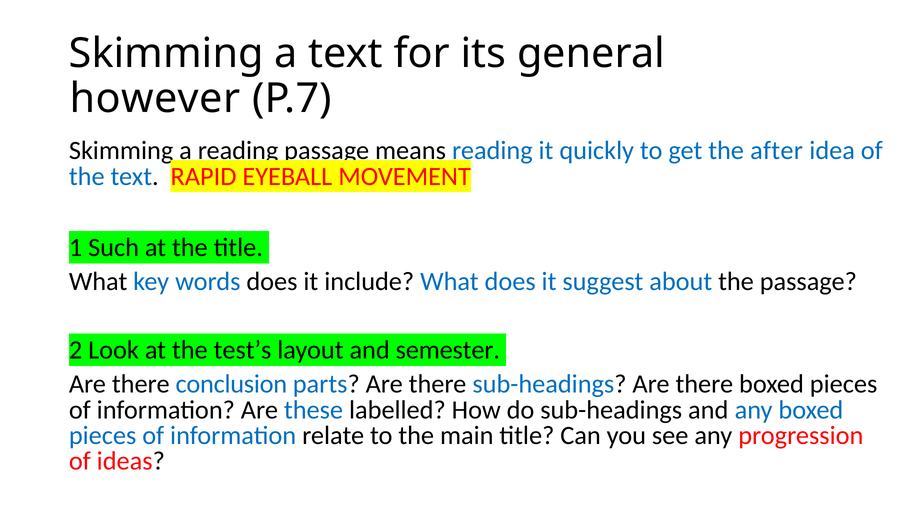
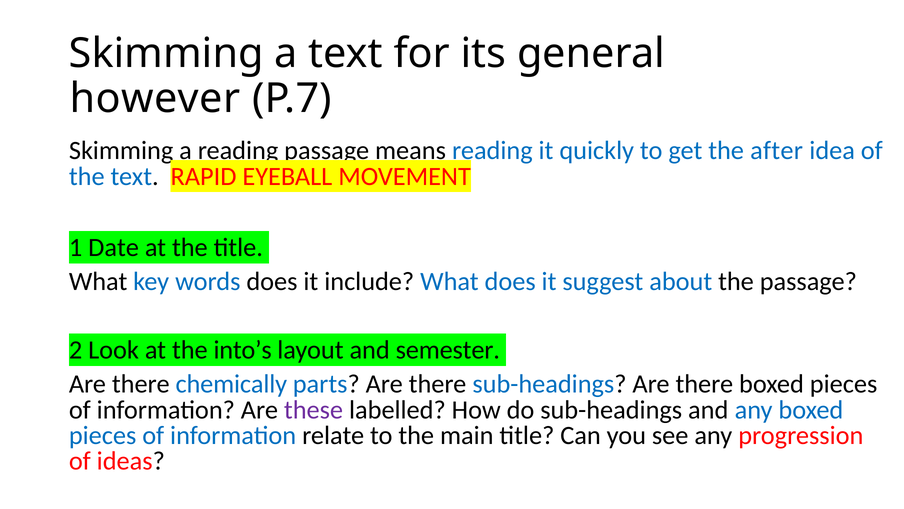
Such: Such -> Date (114, 247)
test’s: test’s -> into’s (243, 350)
conclusion: conclusion -> chemically (231, 384)
these colour: blue -> purple (314, 409)
